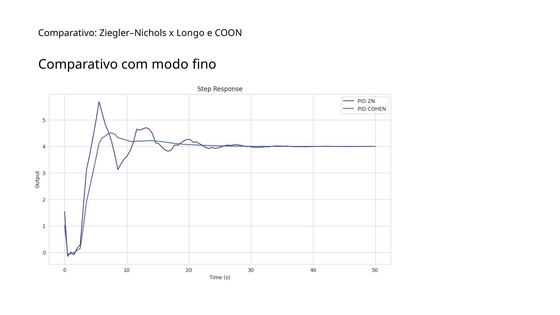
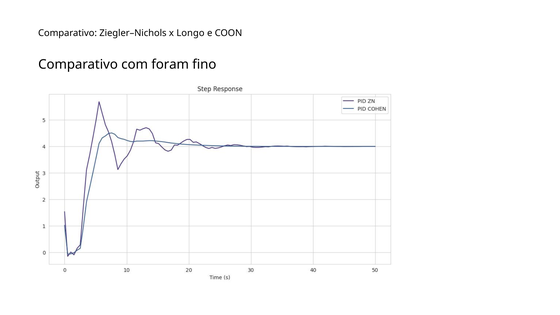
modo: modo -> foram (170, 64)
